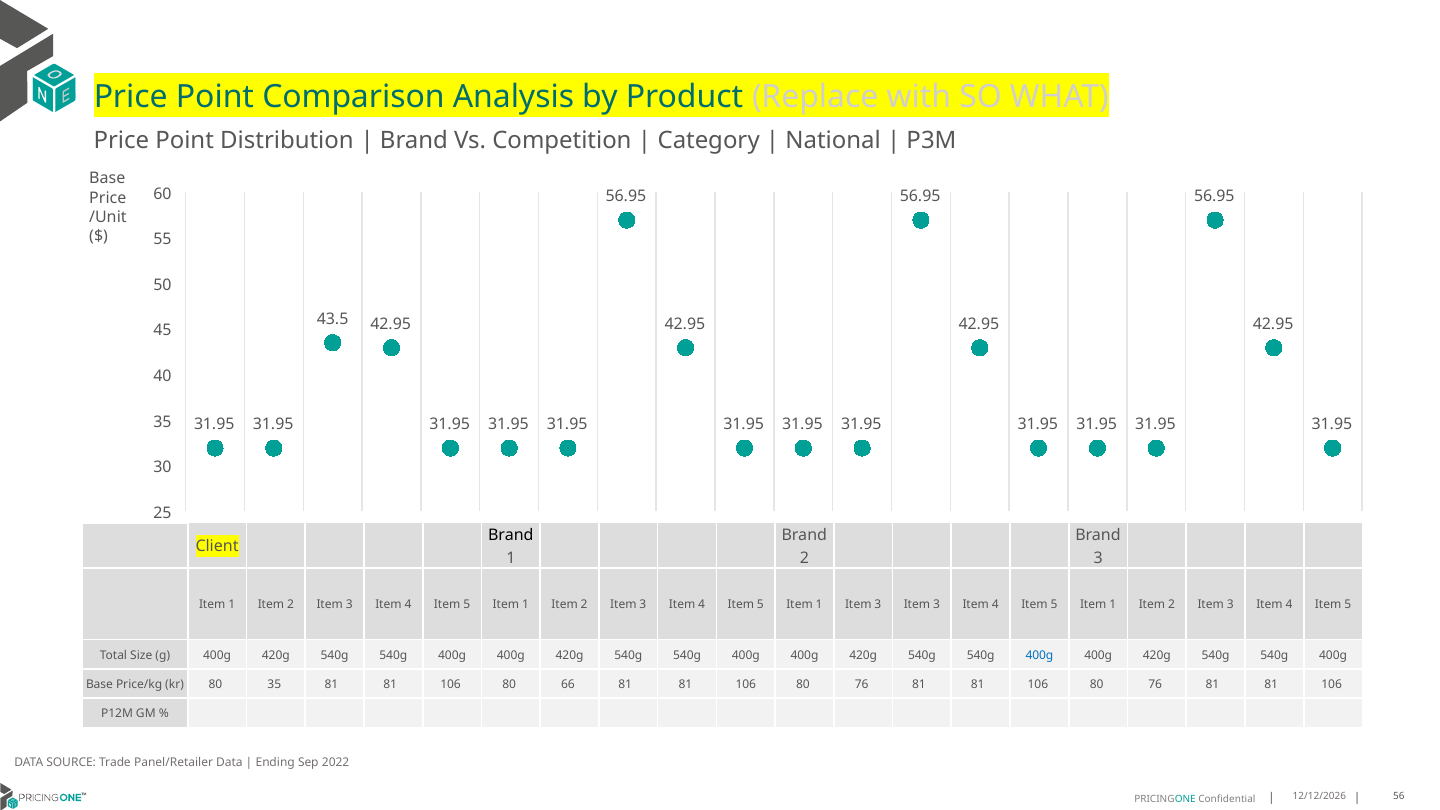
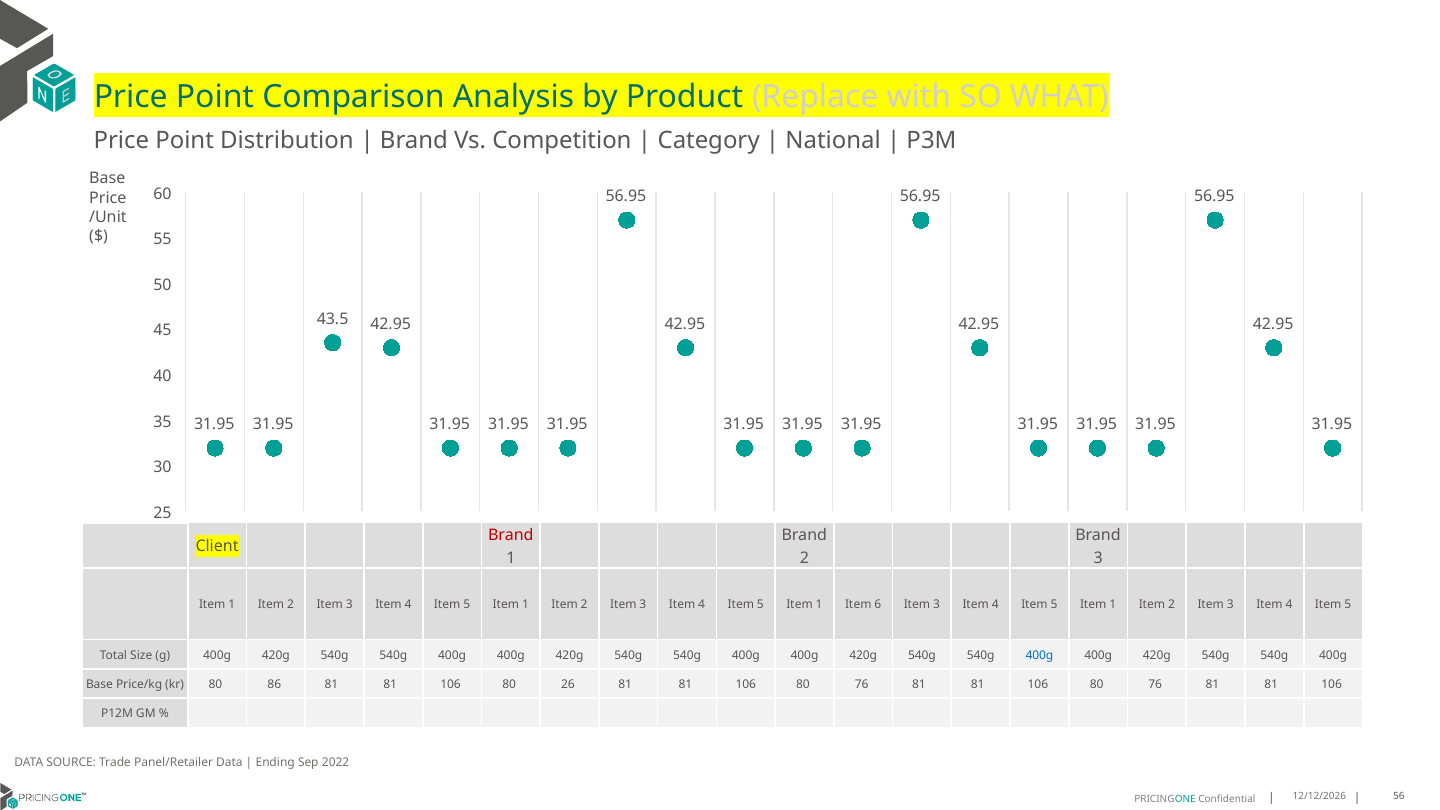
Brand colour: black -> red (511, 536)
1 Item 3: 3 -> 6 (878, 605)
80 35: 35 -> 86 (274, 685)
66: 66 -> 26 (568, 685)
